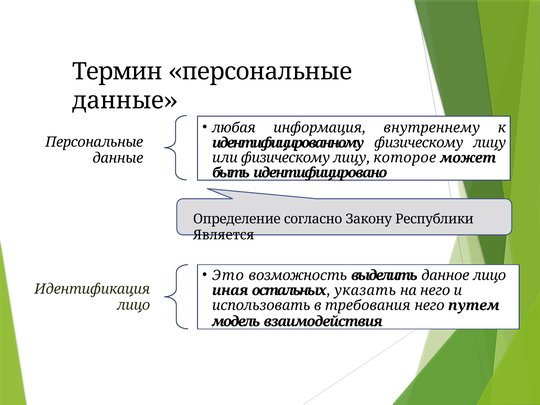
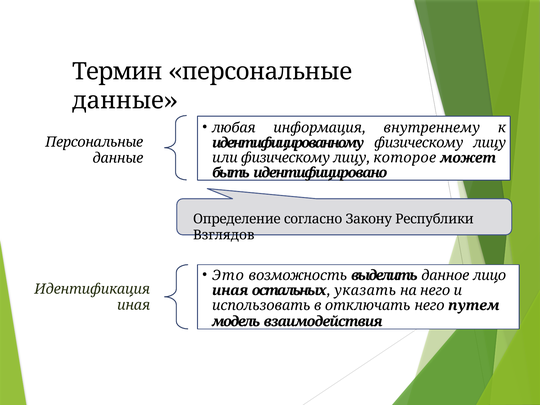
Является: Является -> Взглядов (224, 235)
лицо: лицо -> иная (134, 305)
требования: требования -> отключать (368, 305)
